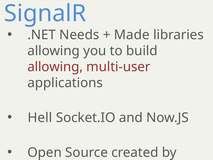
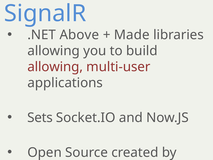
Needs: Needs -> Above (79, 35)
Hell: Hell -> Sets (40, 117)
